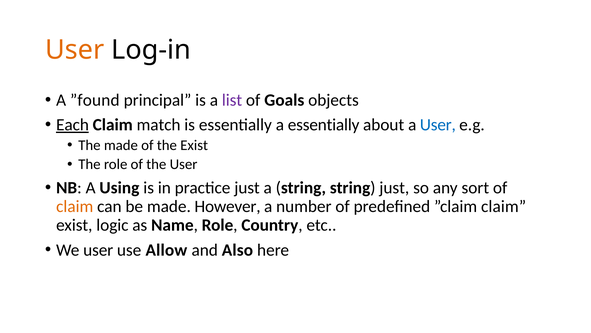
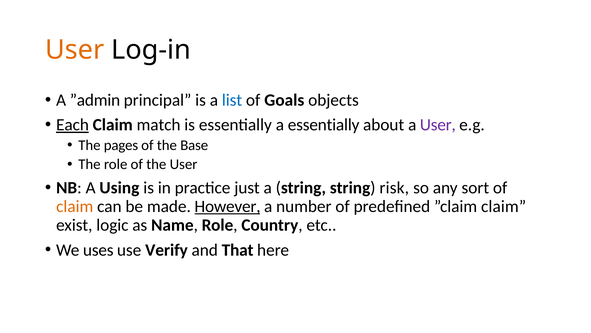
”found: ”found -> ”admin (95, 100)
list colour: purple -> blue (232, 100)
User colour: blue -> purple (438, 125)
The made: made -> pages (121, 145)
the Exist: Exist -> Base (194, 145)
string just: just -> risk (394, 188)
However underline: none -> present (228, 206)
We user: user -> uses (98, 250)
Allow: Allow -> Verify (166, 250)
Also: Also -> That (238, 250)
